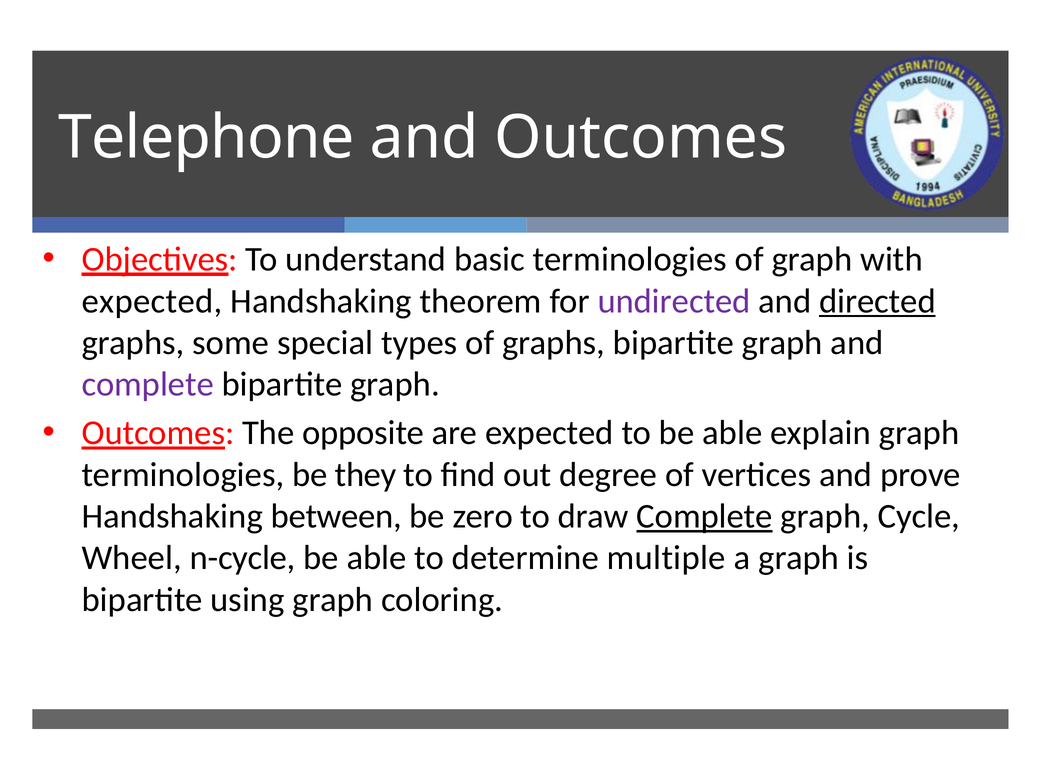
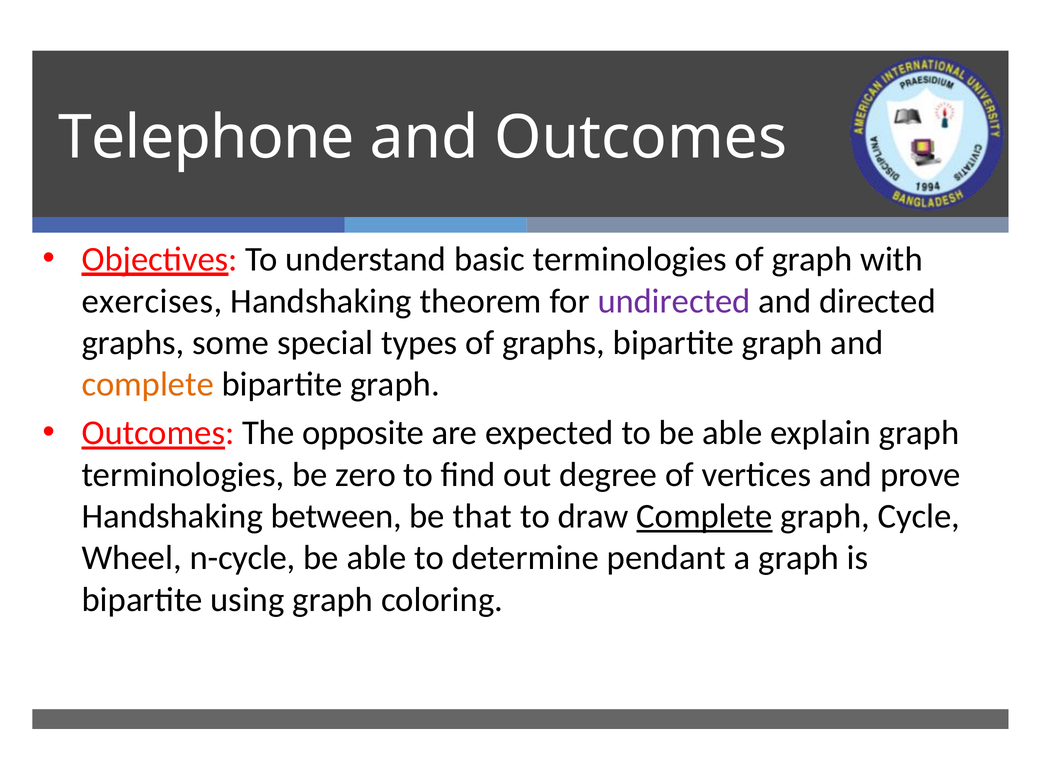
expected: expected -> exercises (152, 301)
directed underline: present -> none (877, 301)
complete colour: purple -> orange (148, 384)
they: they -> zero (366, 474)
zero: zero -> that (482, 516)
multiple: multiple -> pendant (666, 558)
